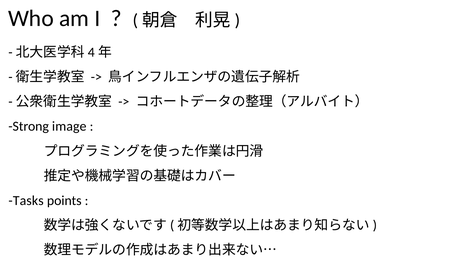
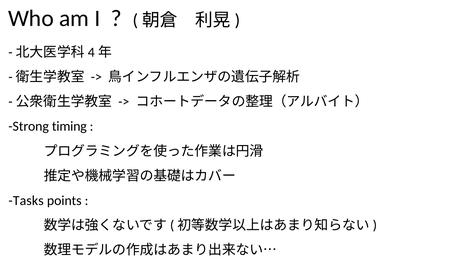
image: image -> timing (69, 126)
